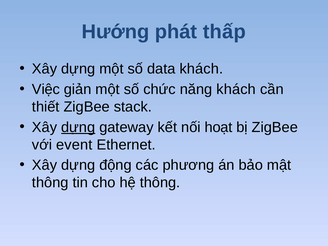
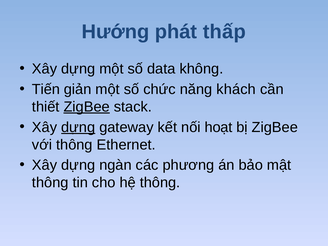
data khách: khách -> không (201, 69)
Việc: Việc -> Tiến (46, 89)
ZigBee underline: none -> present (87, 107)
với event: event -> thông (74, 145)
động: động -> ngàn (115, 165)
